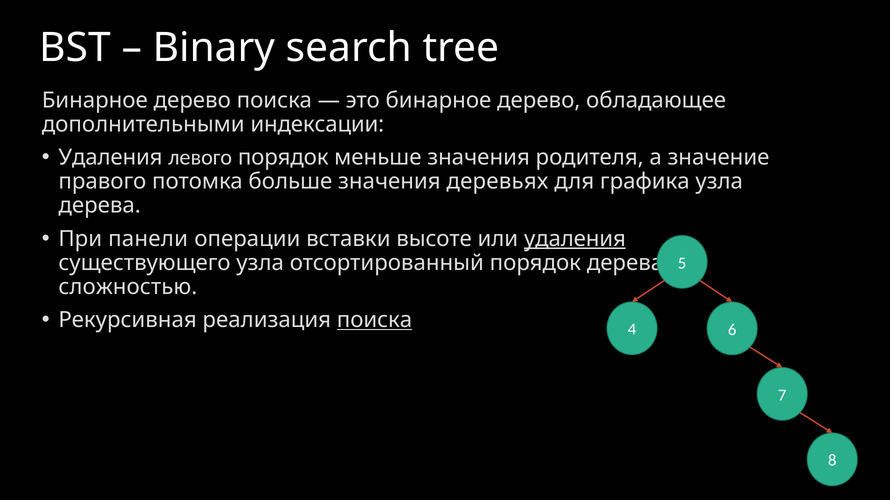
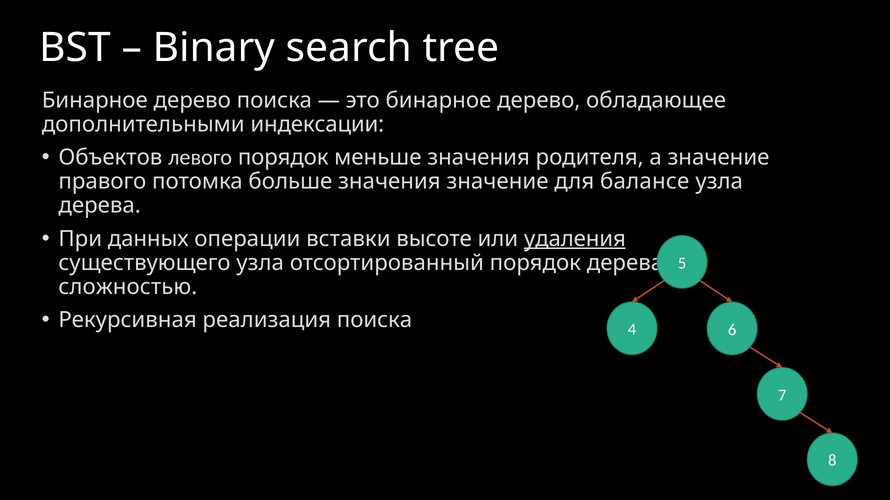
Удаления: Удаления -> Объектов (110, 158)
значения деревьях: деревьях -> значение (497, 182)
графика: графика -> балансе (645, 182)
панели: панели -> данных (148, 239)
поиска underline: present -> none (374, 320)
